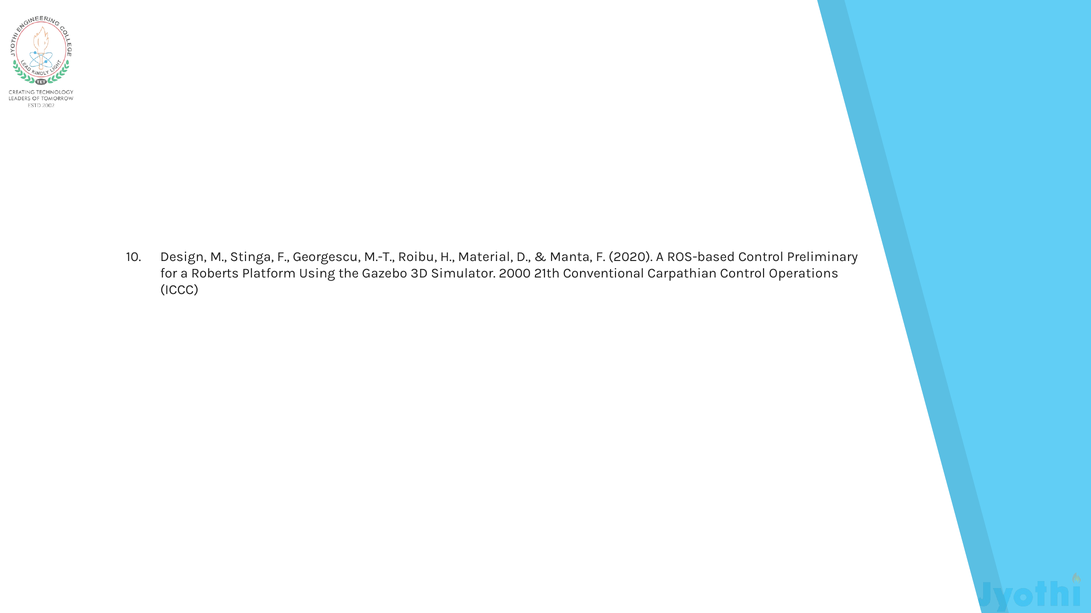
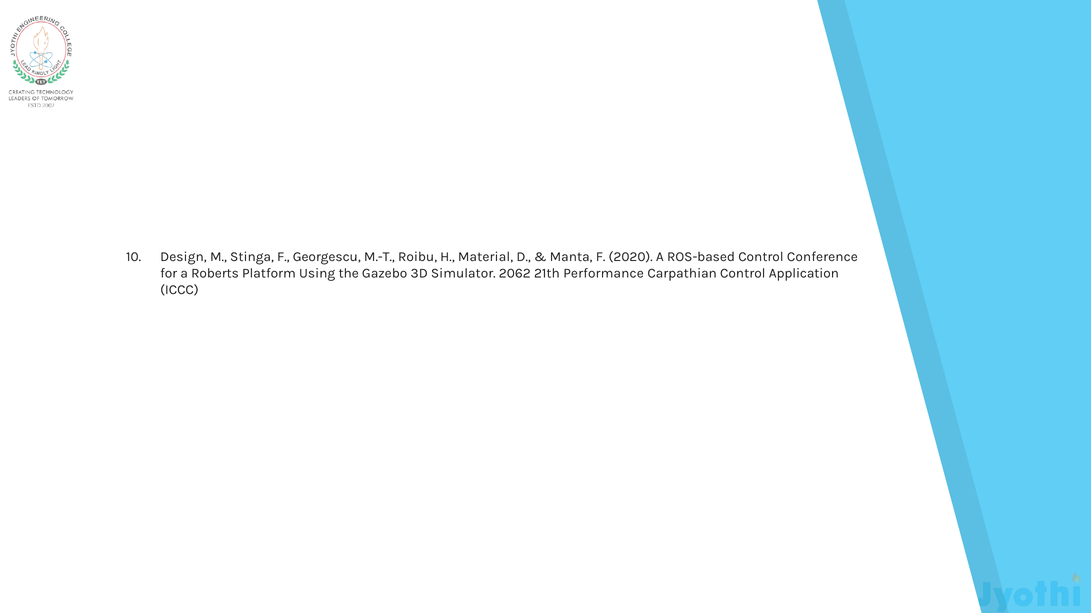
Preliminary: Preliminary -> Conference (822, 257)
2000: 2000 -> 2062 (515, 273)
Conventional: Conventional -> Performance (604, 273)
Operations: Operations -> Application (804, 273)
